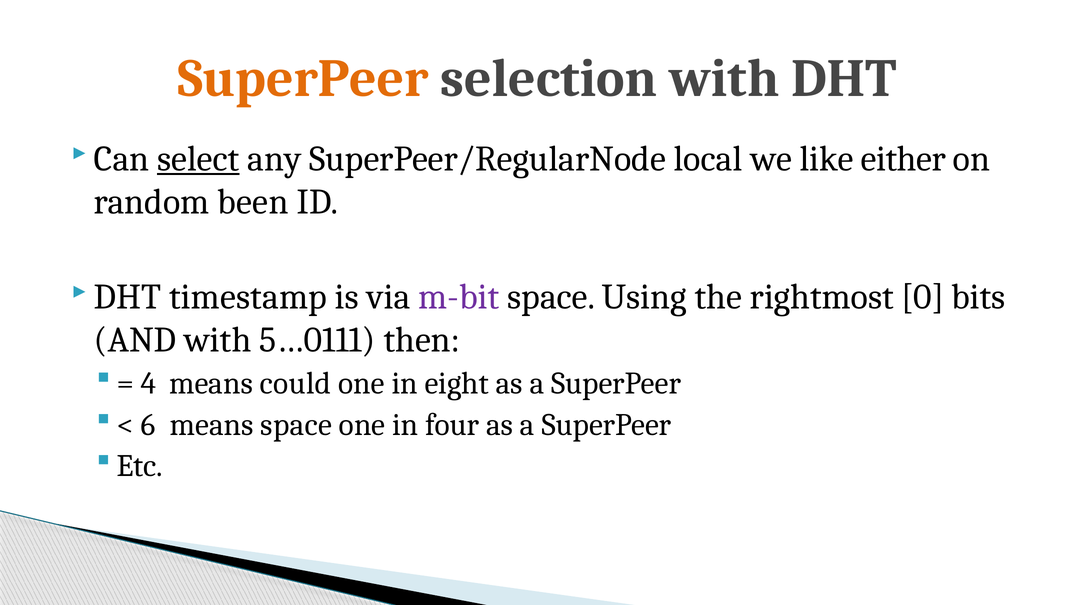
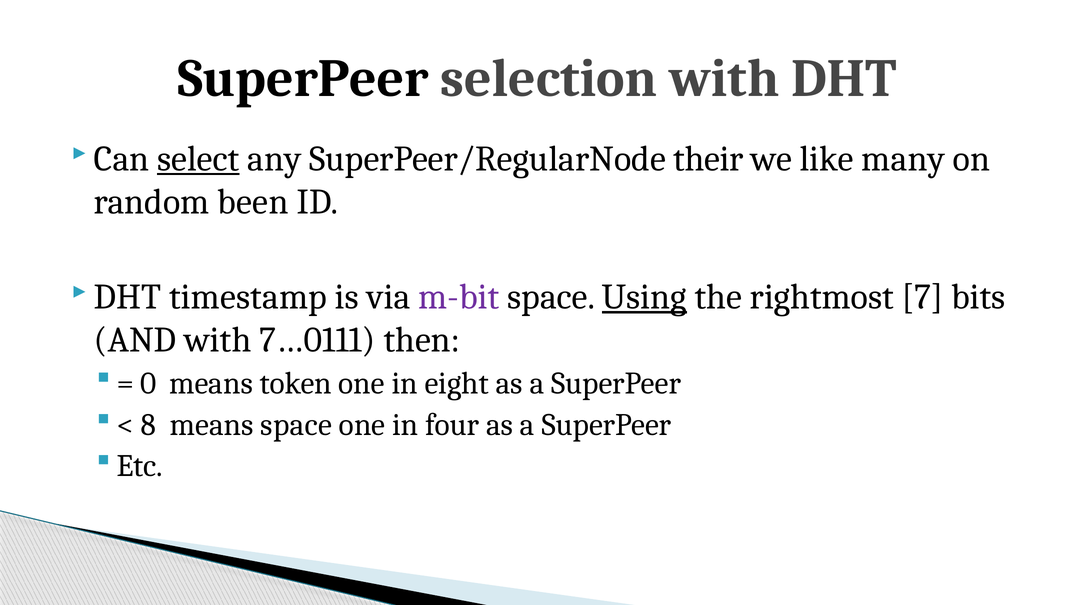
SuperPeer colour: orange -> black (303, 78)
local: local -> their (708, 159)
either: either -> many (903, 159)
Using underline: none -> present (644, 297)
0: 0 -> 7 (923, 297)
5…0111: 5…0111 -> 7…0111 (317, 340)
4: 4 -> 0 (148, 383)
could: could -> token (296, 383)
6: 6 -> 8 (148, 425)
